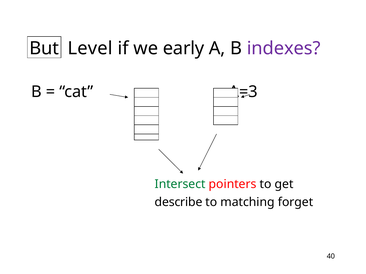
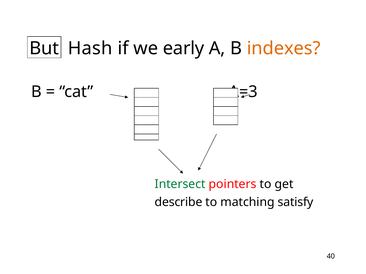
Level: Level -> Hash (90, 49)
indexes colour: purple -> orange (284, 49)
forget: forget -> satisfy (296, 202)
